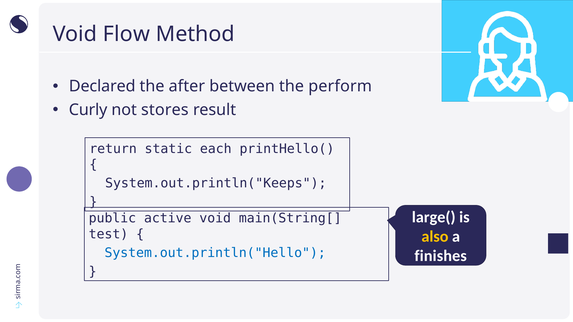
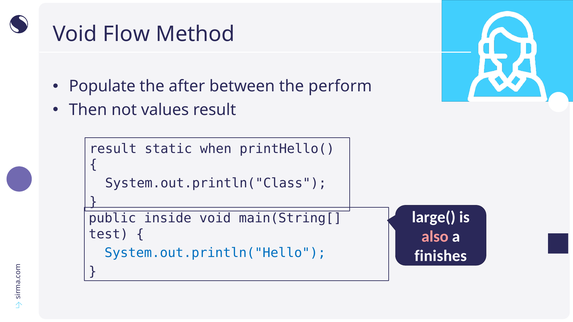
Declared: Declared -> Populate (102, 86)
Curly: Curly -> Then (88, 110)
stores: stores -> values (165, 110)
return: return -> result (113, 149)
each: each -> when (216, 149)
System.out.println("Keeps: System.out.println("Keeps -> System.out.println("Class (216, 183)
active: active -> inside (168, 218)
also colour: yellow -> pink (435, 237)
